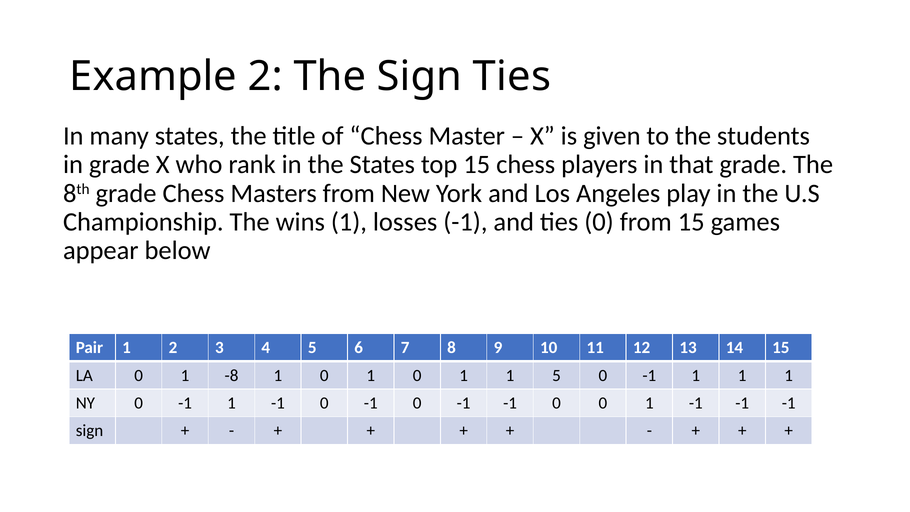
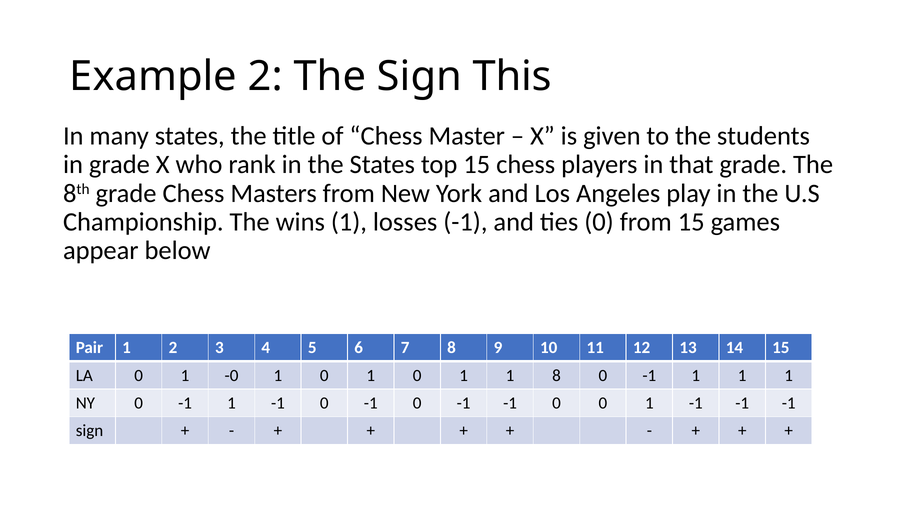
Sign Ties: Ties -> This (512, 76)
-8: -8 -> -0 (231, 375)
1 5: 5 -> 8 (556, 375)
